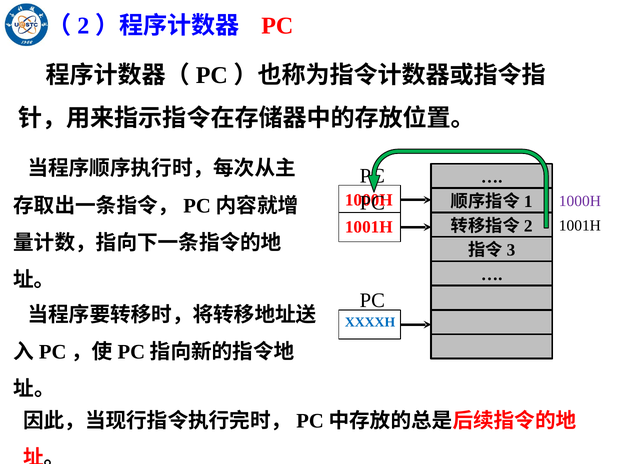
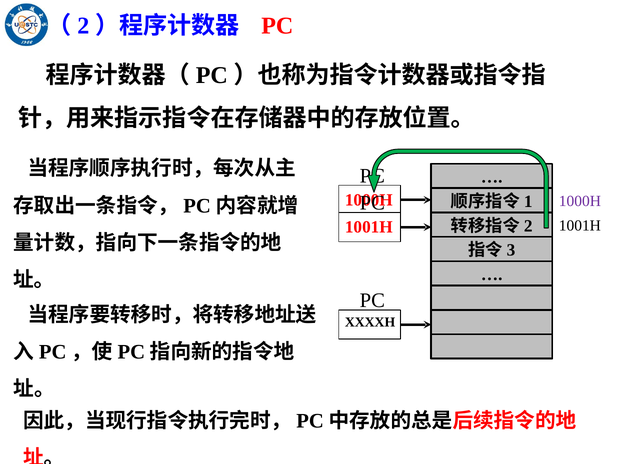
XXXXH colour: blue -> black (370, 322)
